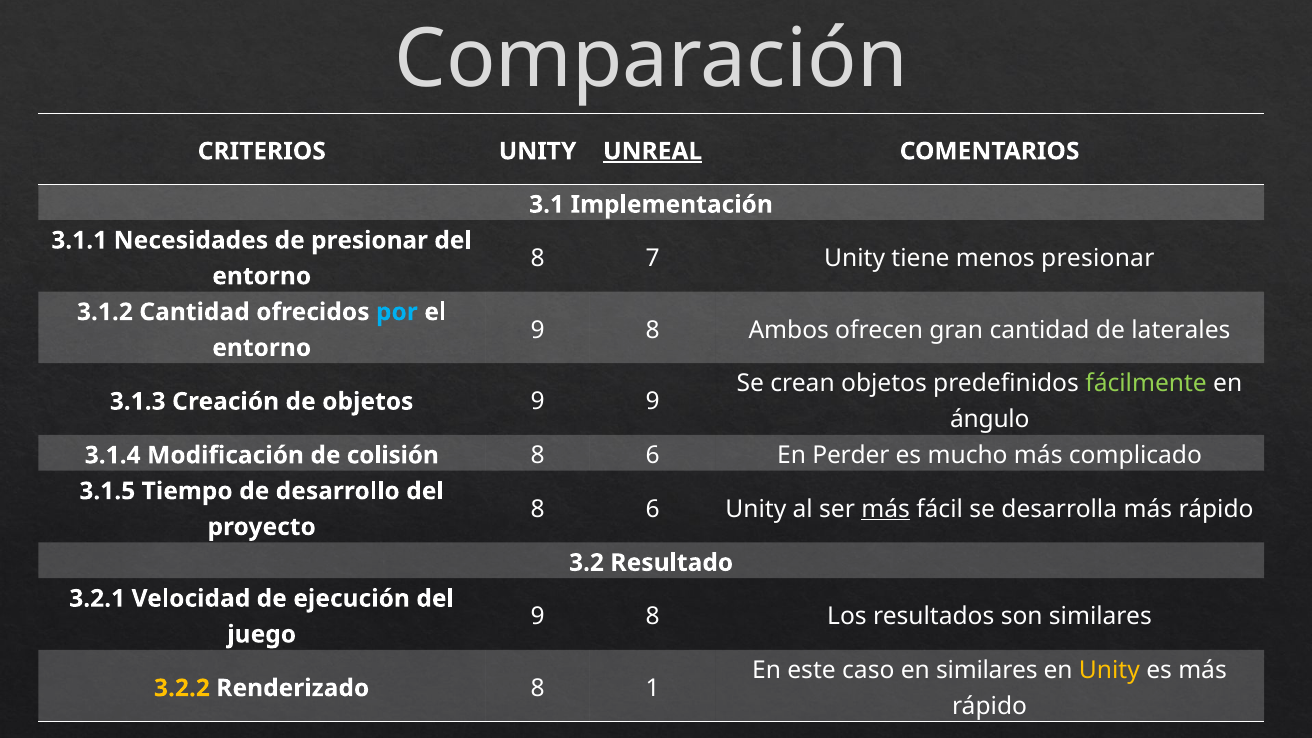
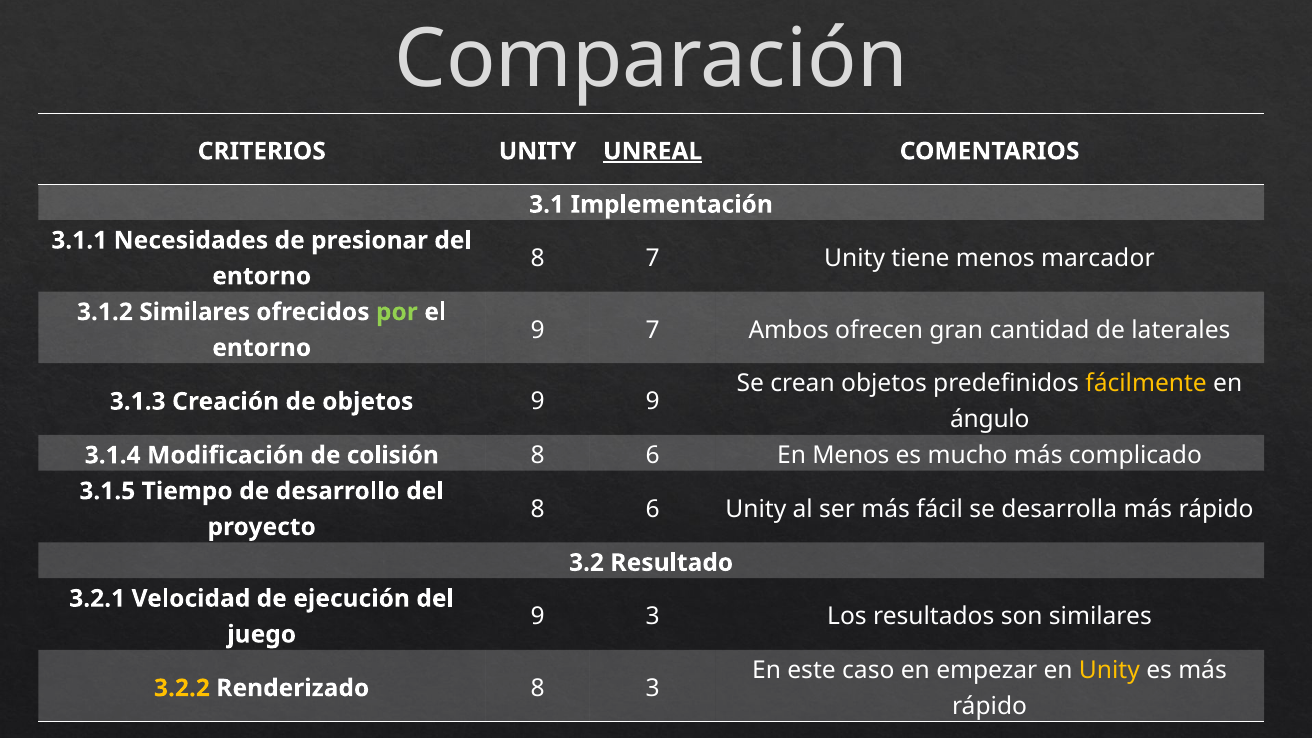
menos presionar: presionar -> marcador (1098, 258)
3.1.2 Cantidad: Cantidad -> Similares (195, 312)
por colour: light blue -> light green (397, 312)
8: 8 -> 7 (653, 330)
fácilmente colour: light green -> yellow (1146, 384)
En Perder: Perder -> Menos (851, 455)
más underline: present -> none (886, 509)
8: 8 -> 3 (653, 616)
en similares: similares -> empezar (987, 670)
8 1: 1 -> 3 (653, 688)
